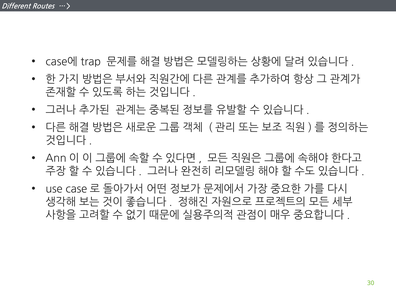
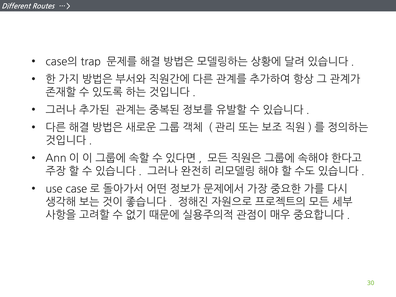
case에: case에 -> case의 (62, 62)
